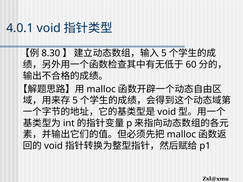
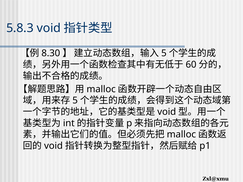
4.0.1: 4.0.1 -> 5.8.3 (20, 28)
